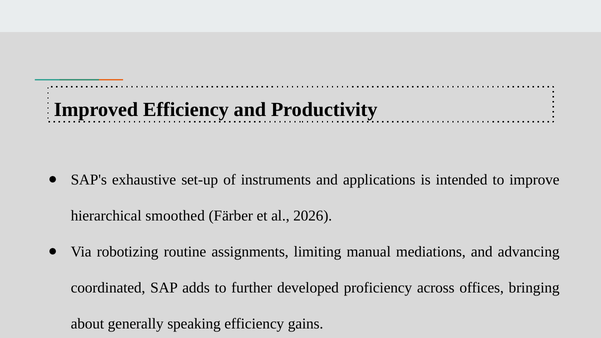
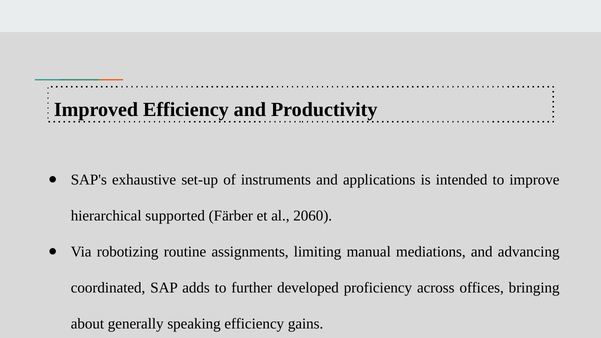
smoothed: smoothed -> supported (175, 216)
2026: 2026 -> 2060 (313, 216)
